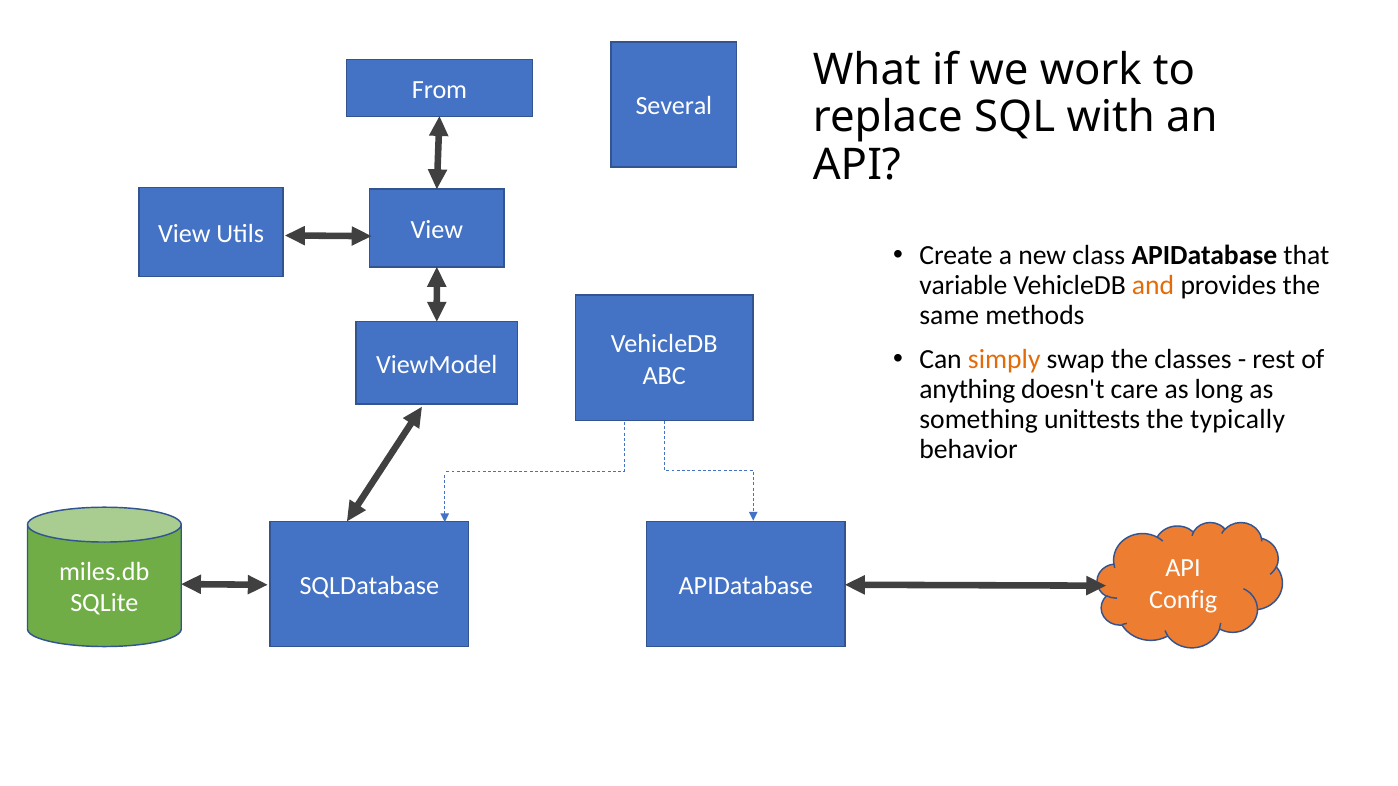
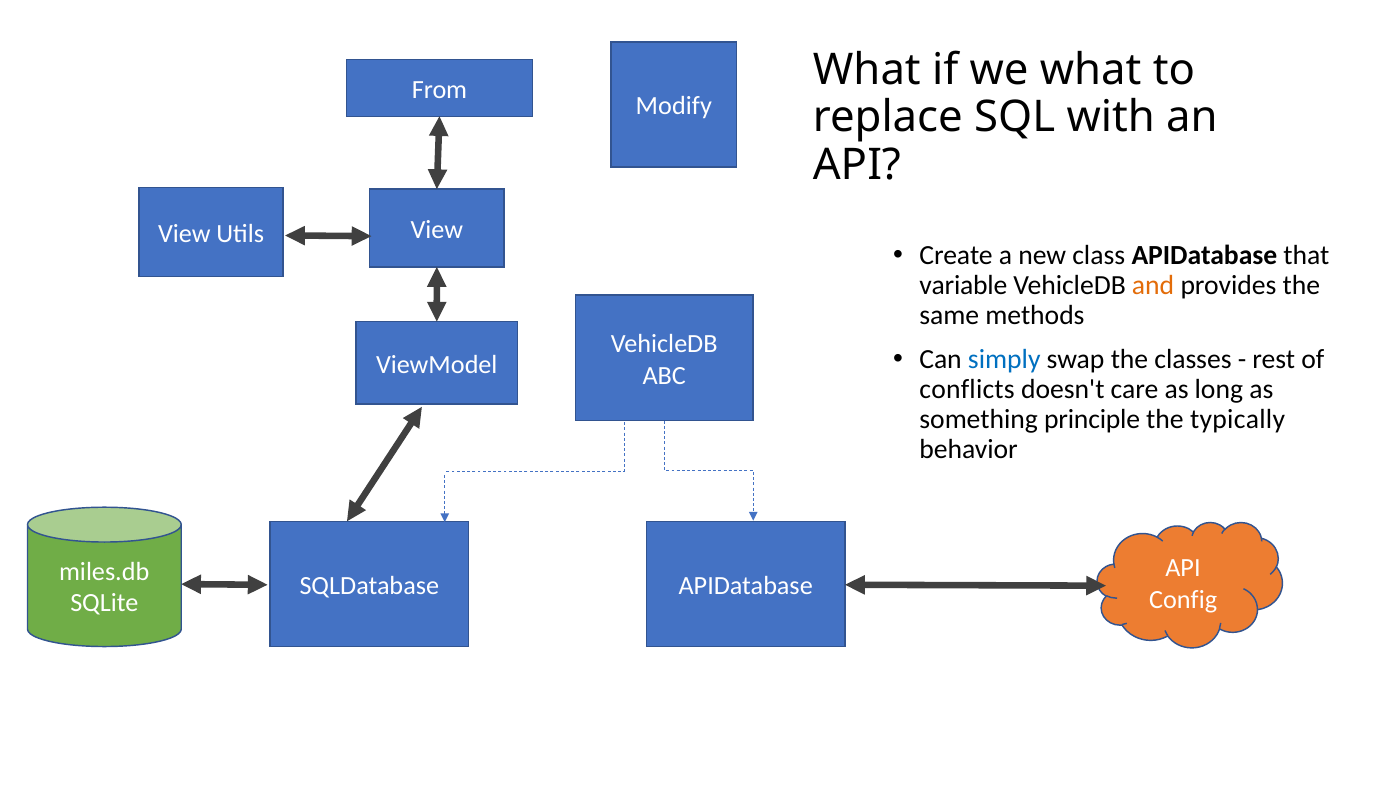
we work: work -> what (1091, 70)
Several: Several -> Modify (674, 106)
simply colour: orange -> blue (1004, 360)
anything: anything -> conflicts (967, 390)
unittests: unittests -> principle (1092, 420)
